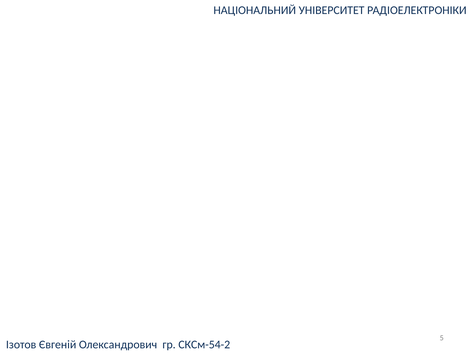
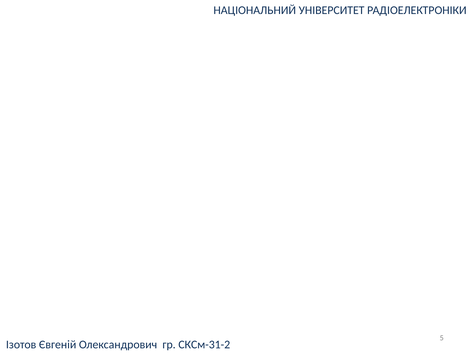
СКСм-54-2: СКСм-54-2 -> СКСм-31-2 (204, 345)
